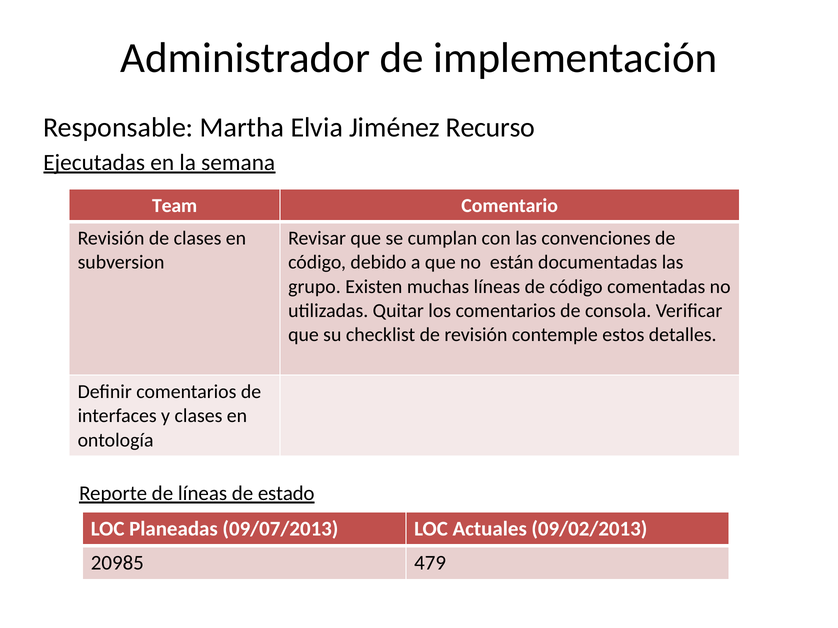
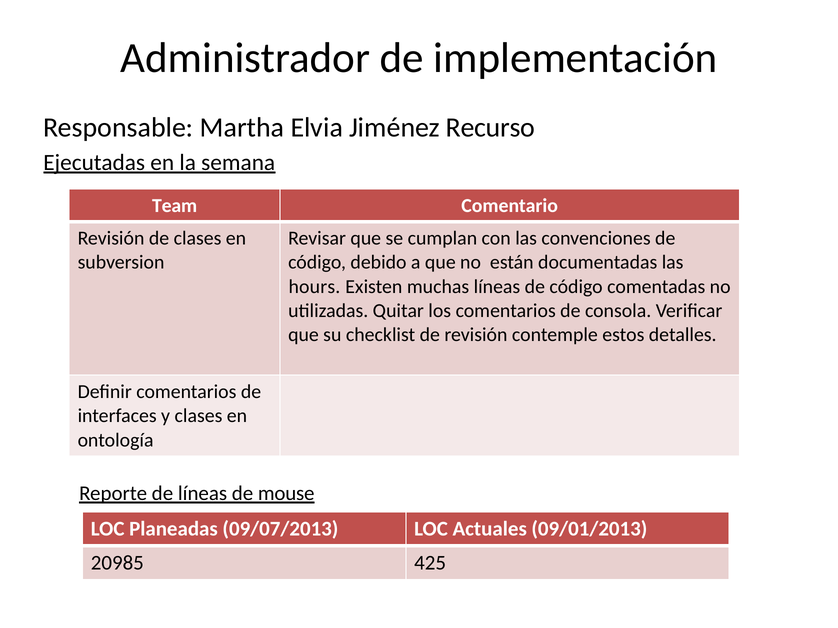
grupo: grupo -> hours (314, 287)
estado: estado -> mouse (286, 494)
09/02/2013: 09/02/2013 -> 09/01/2013 (589, 529)
479: 479 -> 425 (430, 563)
